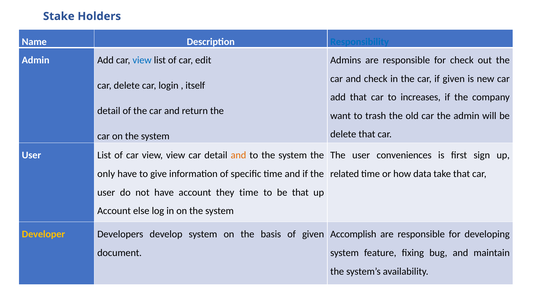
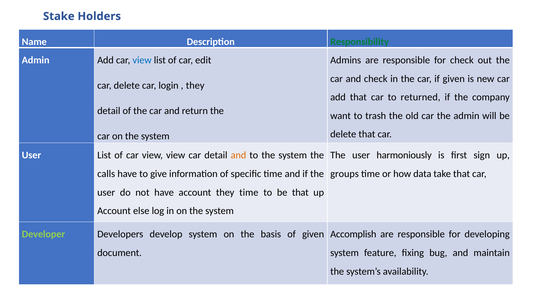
Responsibility colour: blue -> green (360, 42)
itself: itself -> they (195, 85)
increases: increases -> returned (421, 97)
conveniences: conveniences -> harmoniously (404, 155)
only: only -> calls (106, 174)
related: related -> groups (345, 174)
Developer colour: yellow -> light green (43, 234)
